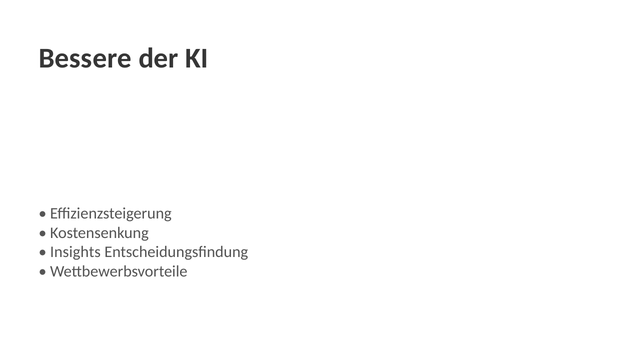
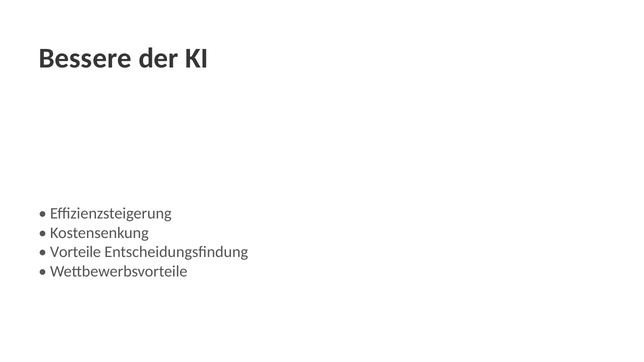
Insights: Insights -> Vorteile (76, 252)
